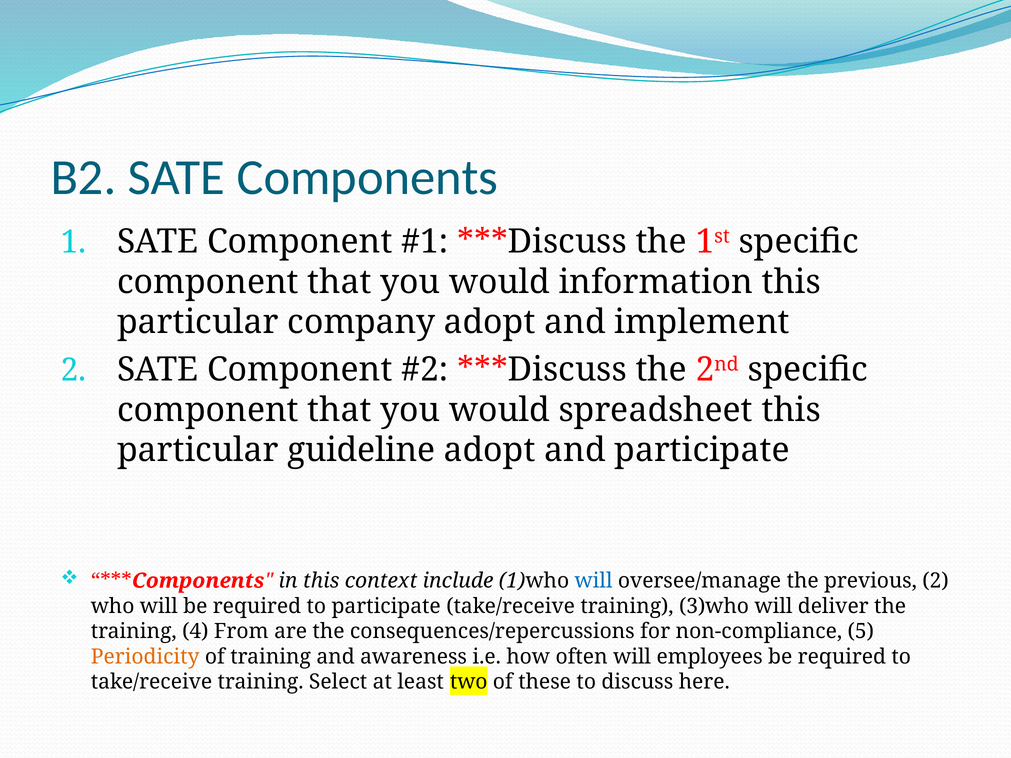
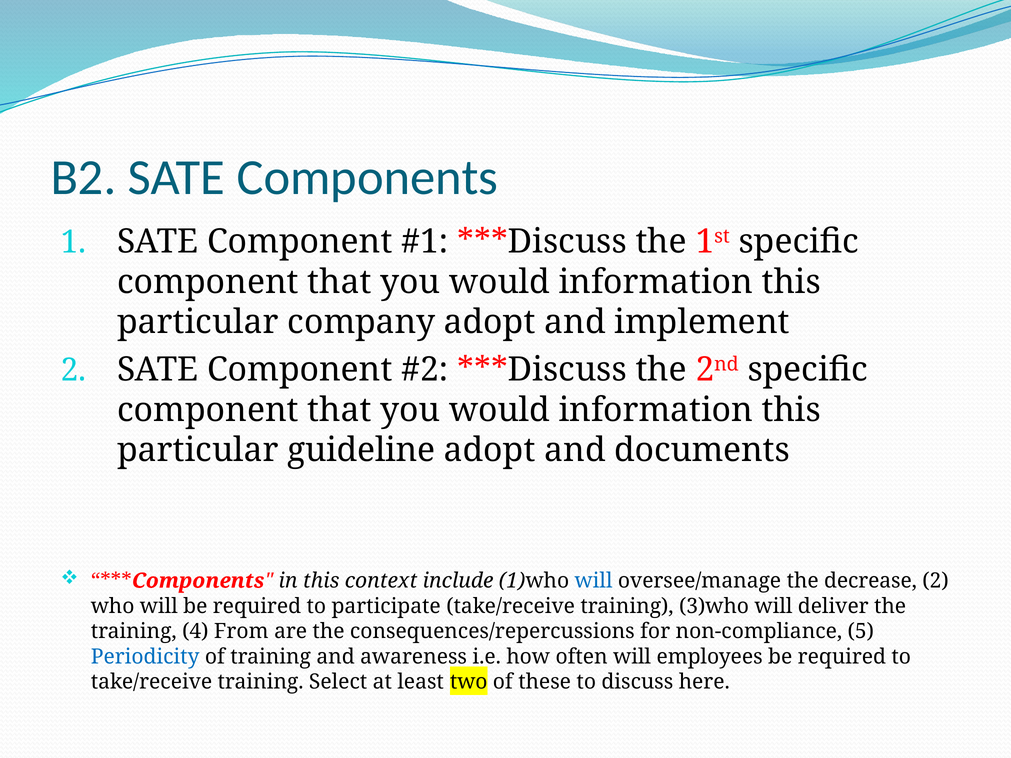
spreadsheet: spreadsheet -> information (656, 410)
and participate: participate -> documents (702, 450)
previous: previous -> decrease (871, 581)
Periodicity colour: orange -> blue (145, 657)
